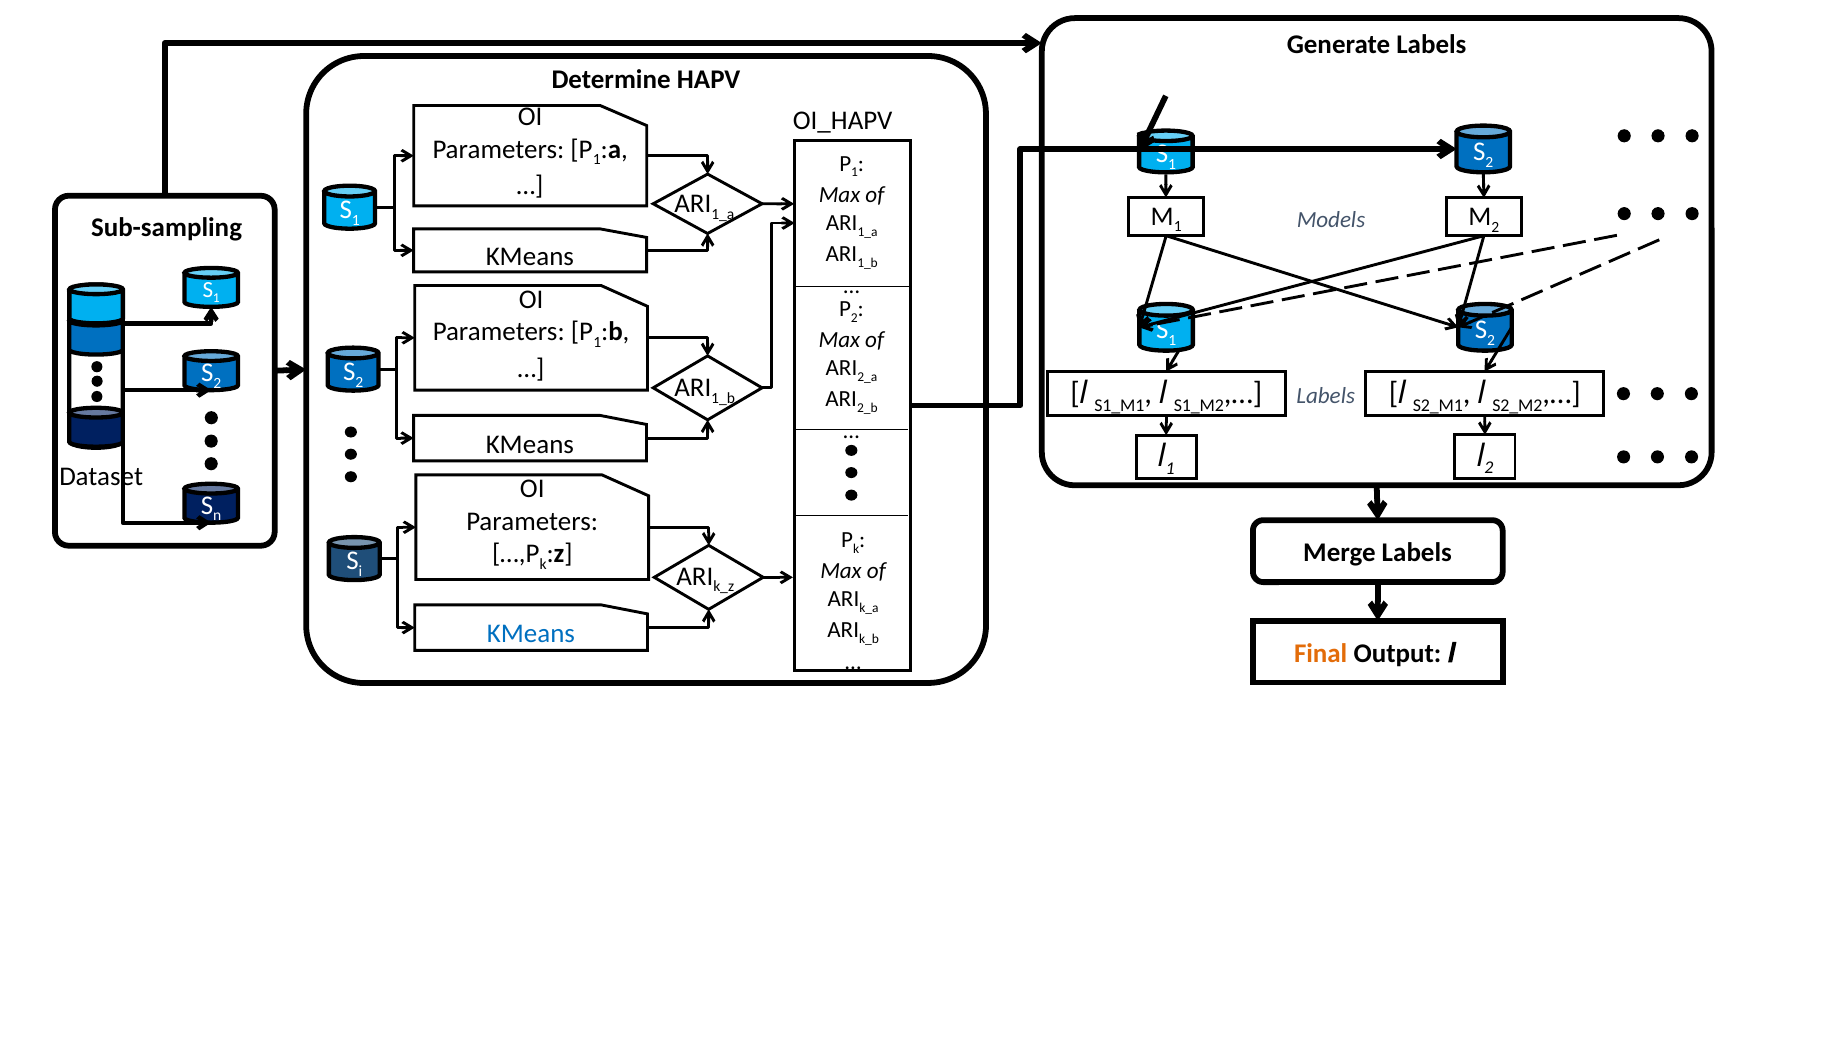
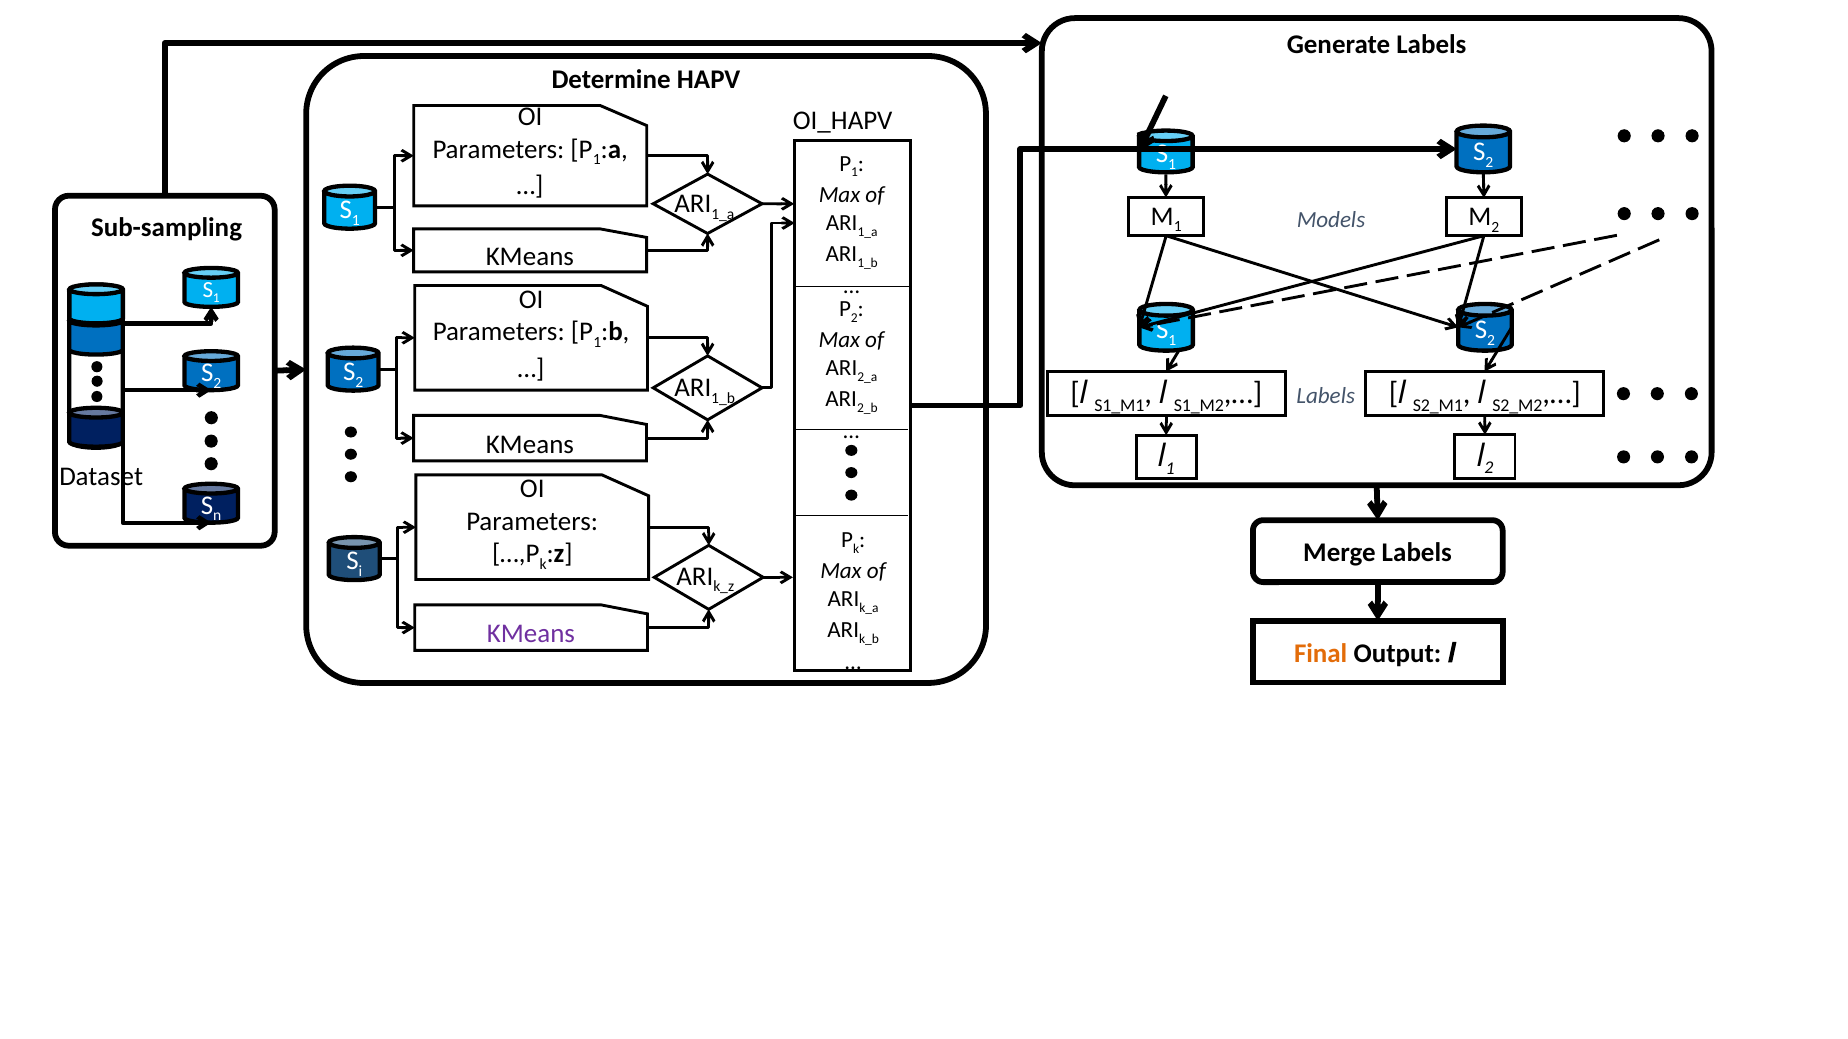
KMeans colour: blue -> purple (531, 634)
